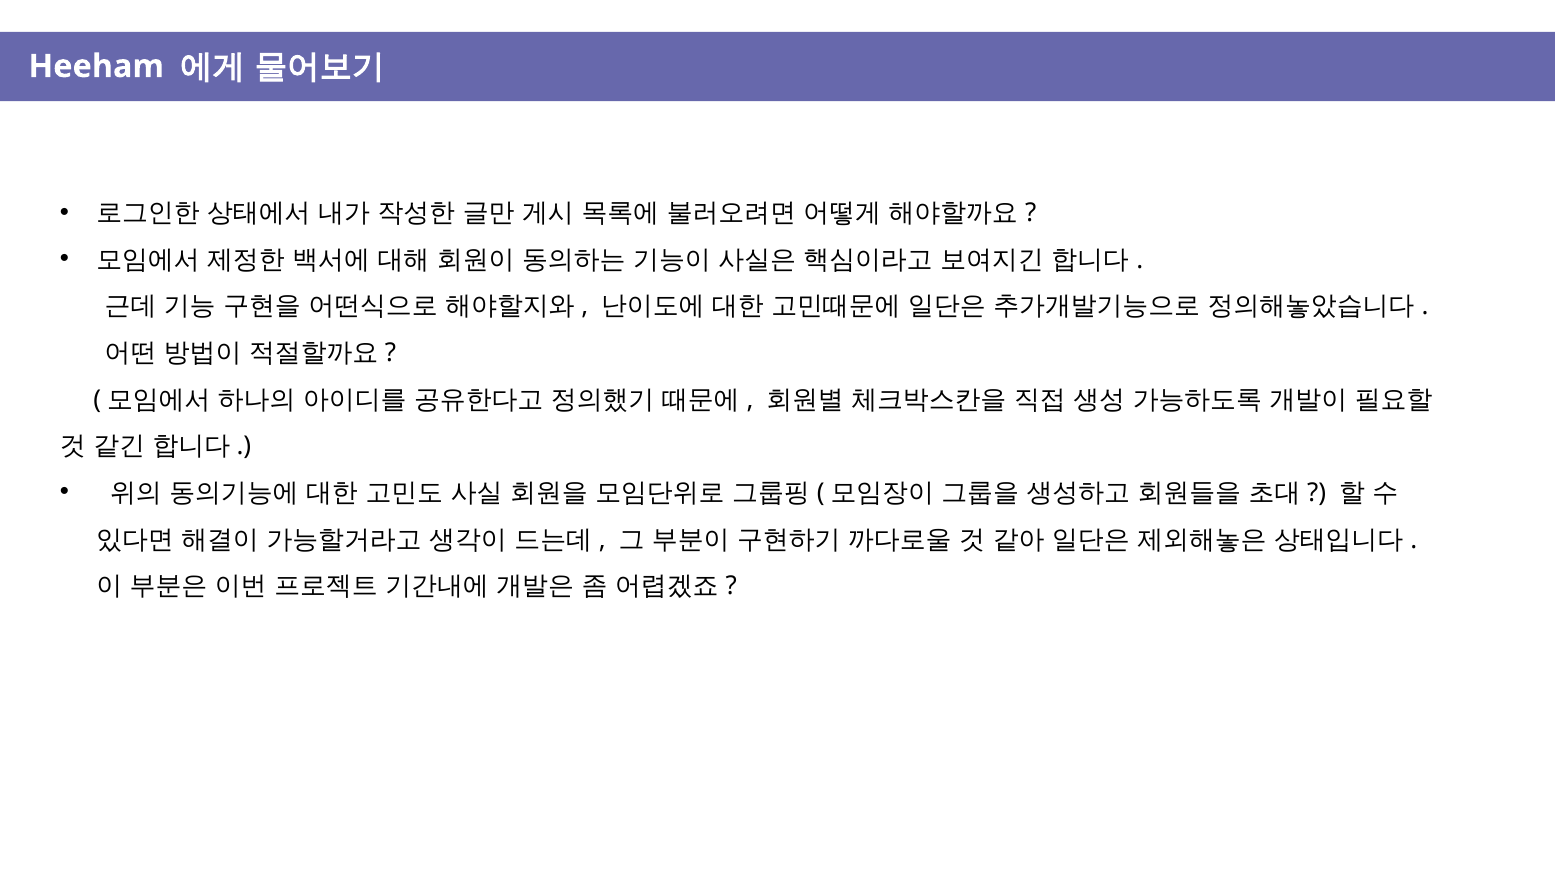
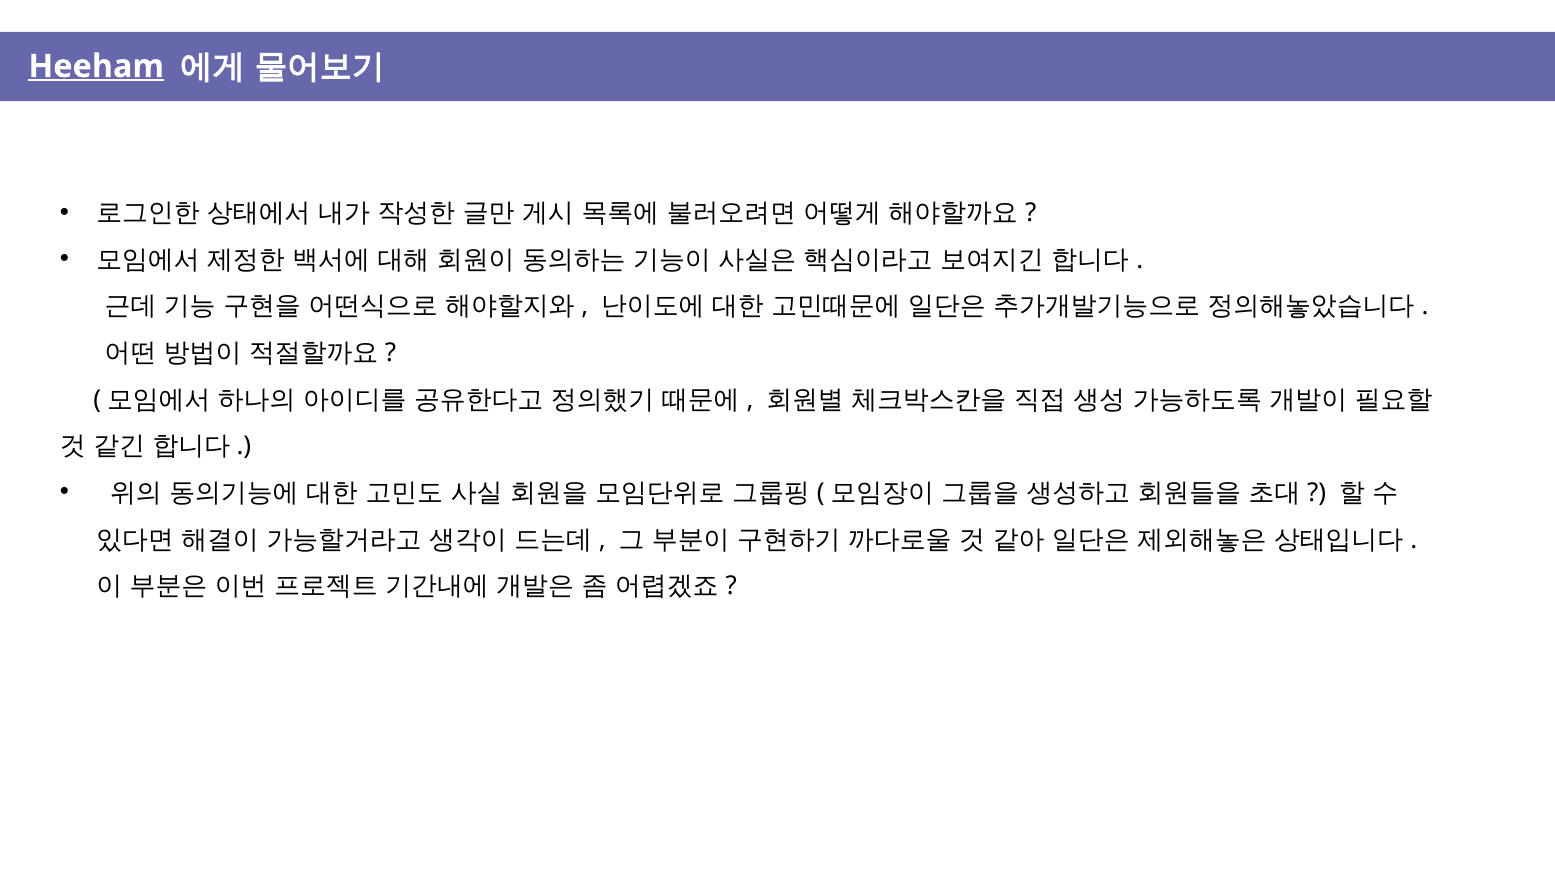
Heeham underline: none -> present (96, 66)
